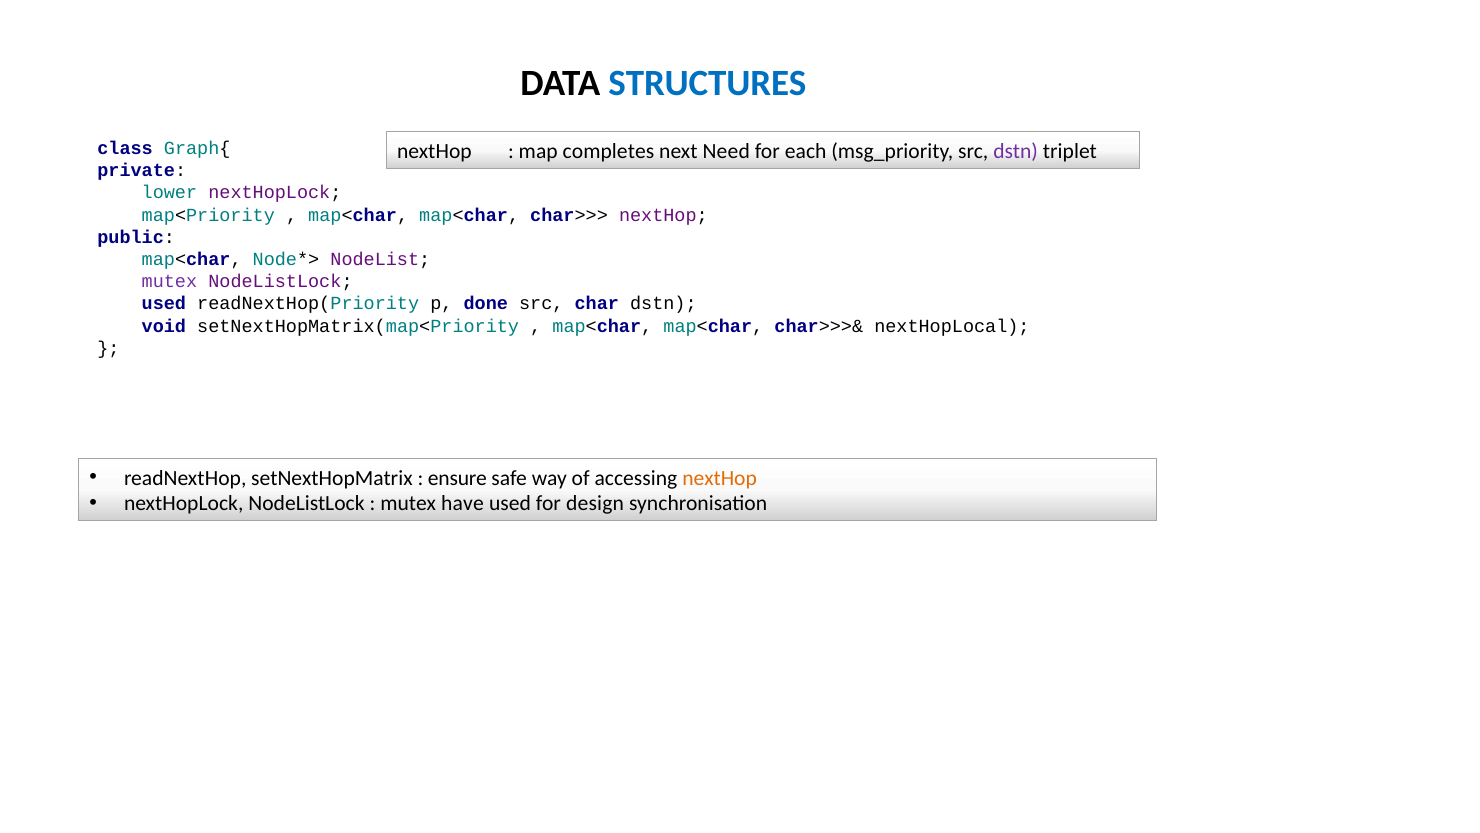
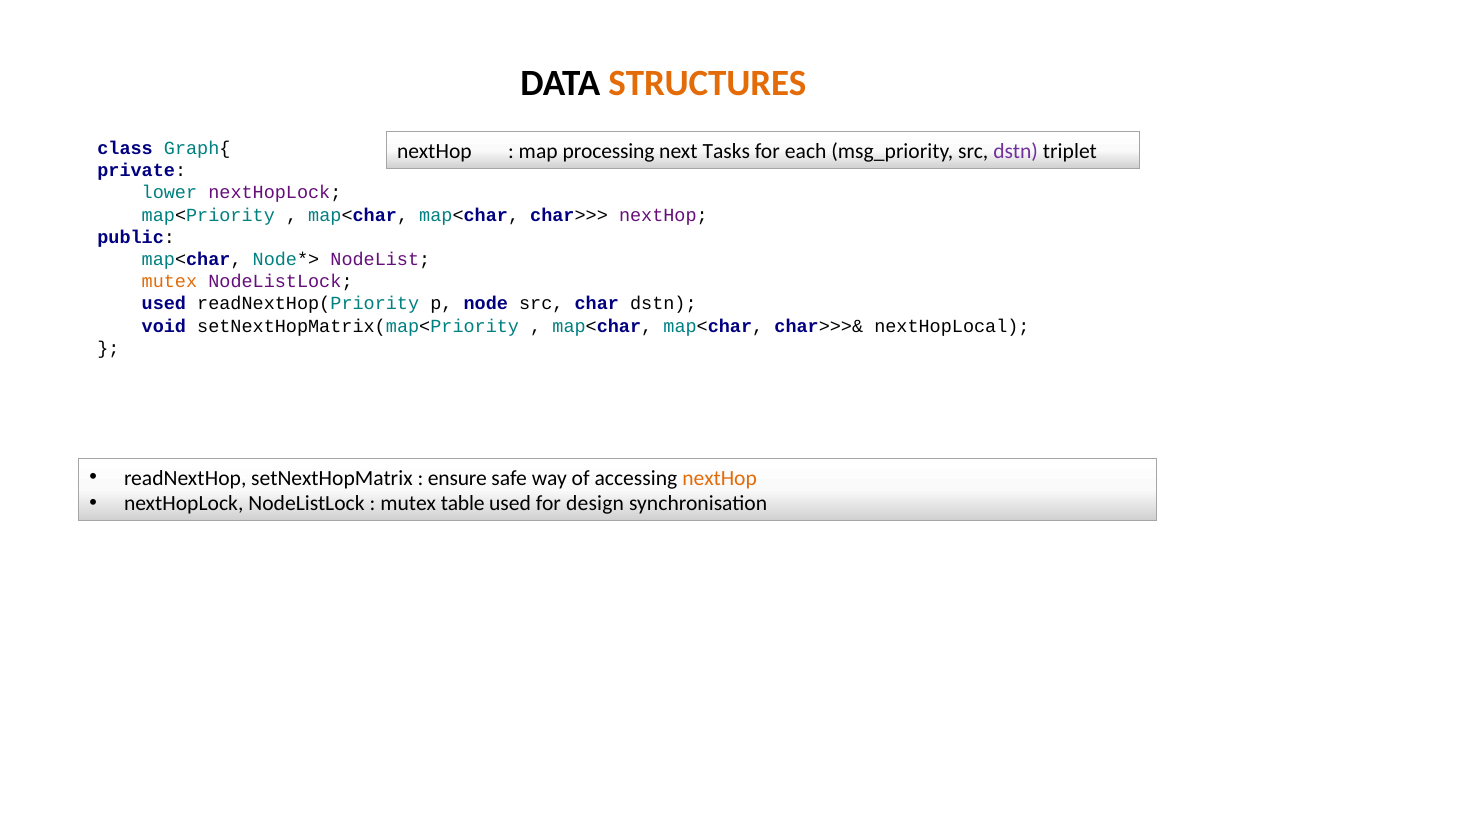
STRUCTURES colour: blue -> orange (707, 83)
completes: completes -> processing (609, 152)
Need: Need -> Tasks (726, 152)
mutex colour: purple -> orange (169, 281)
done: done -> node (486, 304)
have: have -> table (463, 504)
